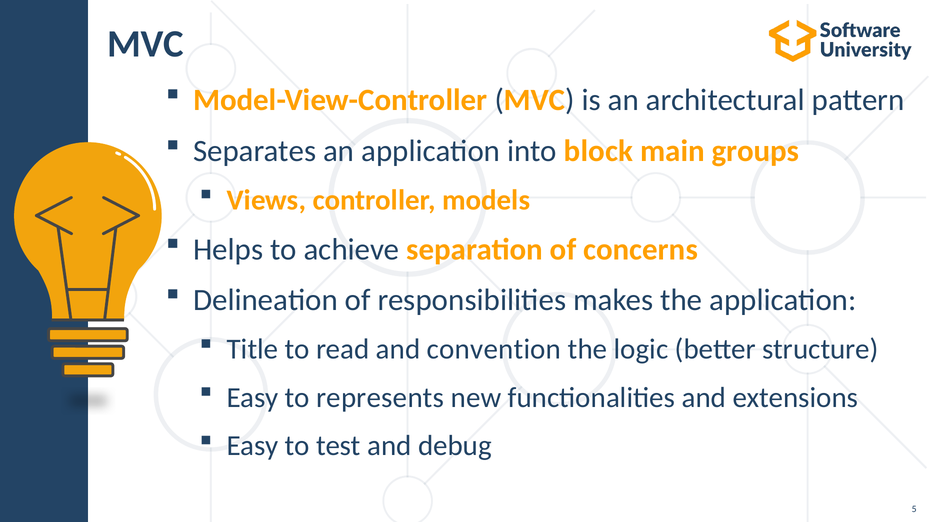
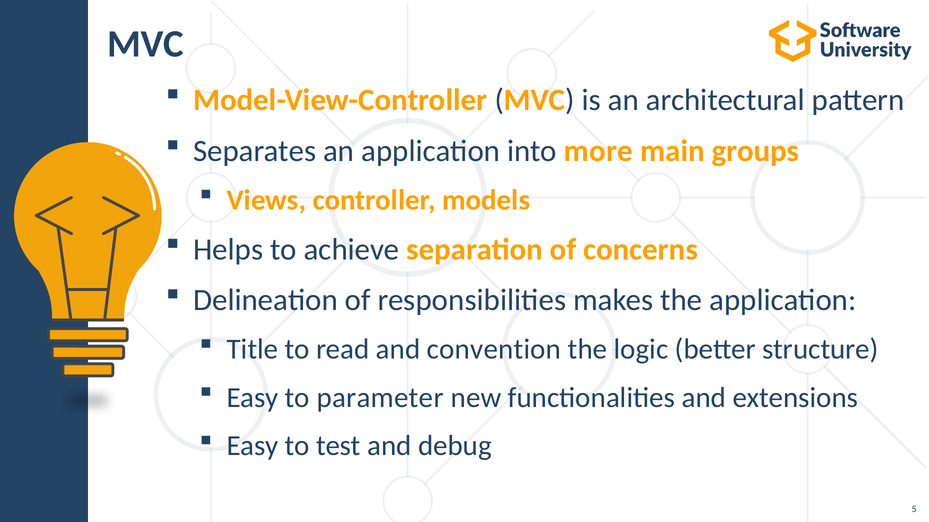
block: block -> more (598, 151)
represents: represents -> parameter (380, 398)
